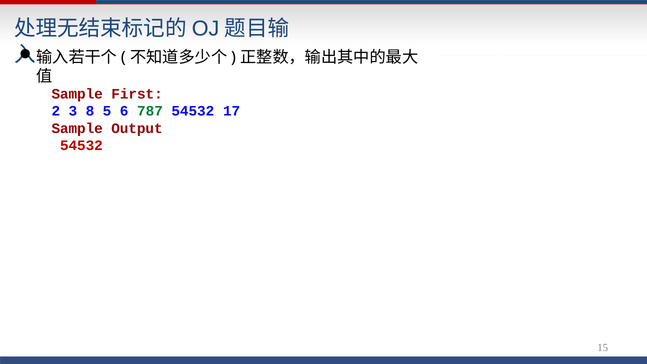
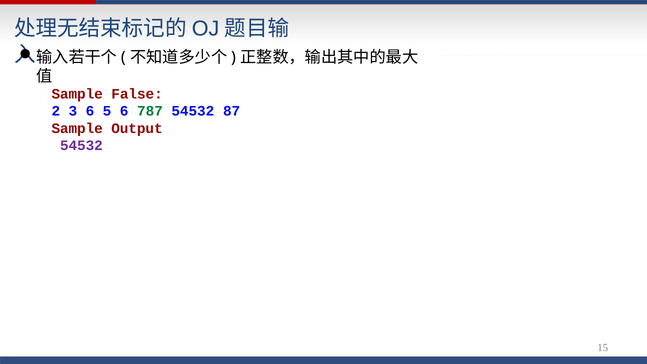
First: First -> False (137, 94)
3 8: 8 -> 6 (90, 111)
17: 17 -> 87 (232, 111)
54532 colour: red -> purple (81, 146)
